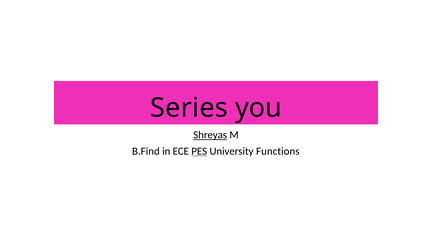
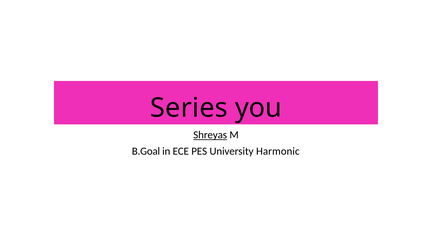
B.Find: B.Find -> B.Goal (146, 151)
PES underline: present -> none (199, 151)
Functions: Functions -> Harmonic (278, 151)
